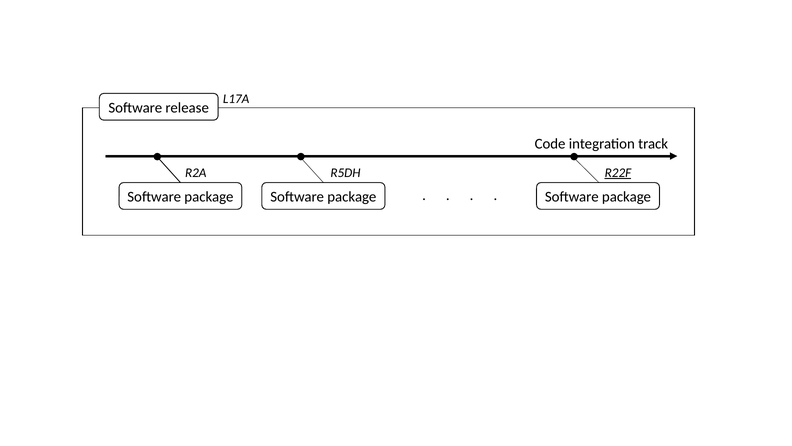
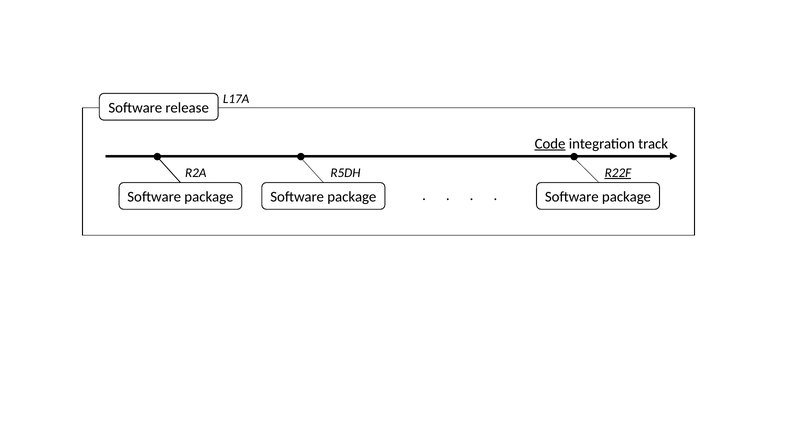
Code underline: none -> present (550, 144)
